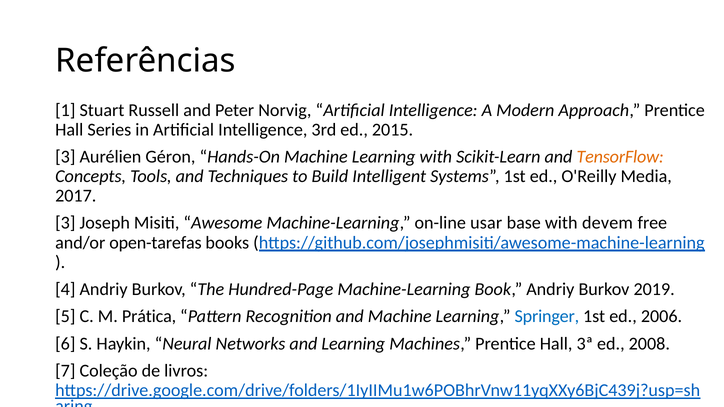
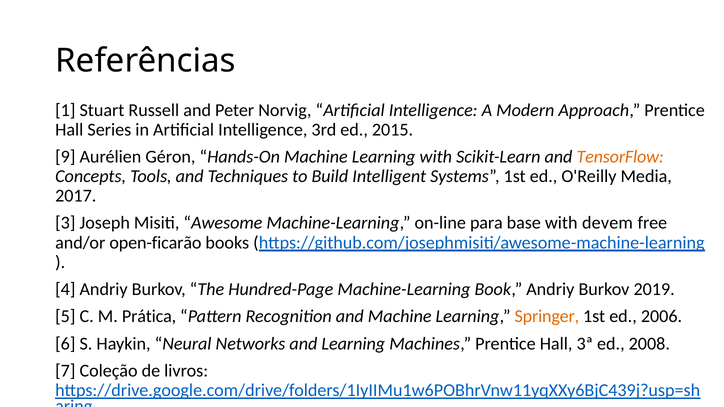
3: 3 -> 9 (65, 157)
usar: usar -> para (486, 223)
open-tarefas: open-tarefas -> open-ficarão (155, 243)
Springer colour: blue -> orange (547, 317)
